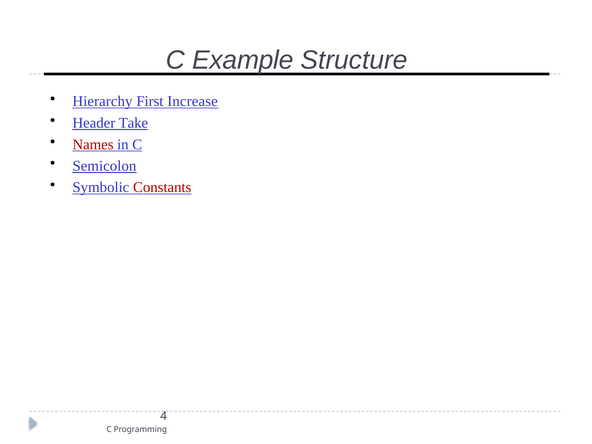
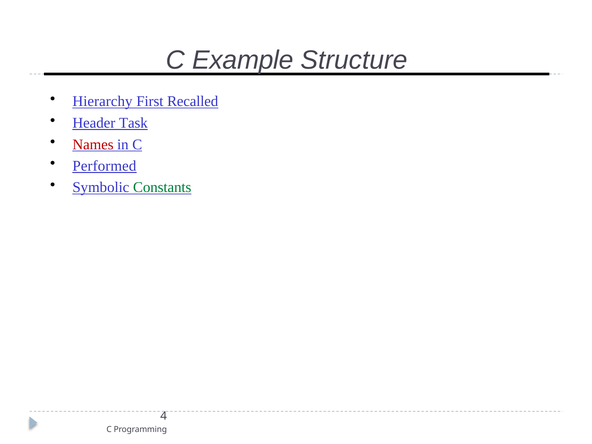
Increase: Increase -> Recalled (193, 101)
Take: Take -> Task (133, 123)
Semicolon: Semicolon -> Performed (104, 166)
Constants colour: red -> green (162, 187)
